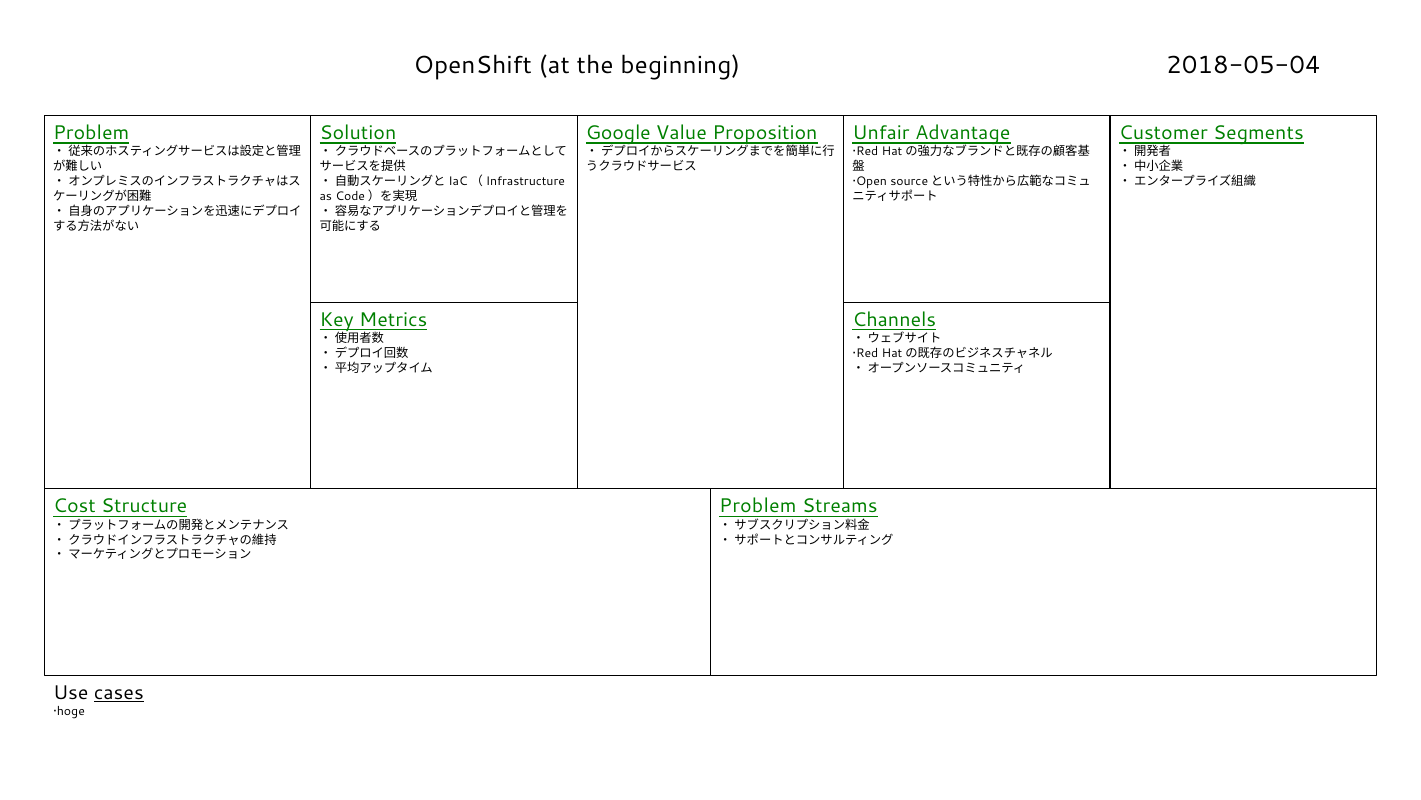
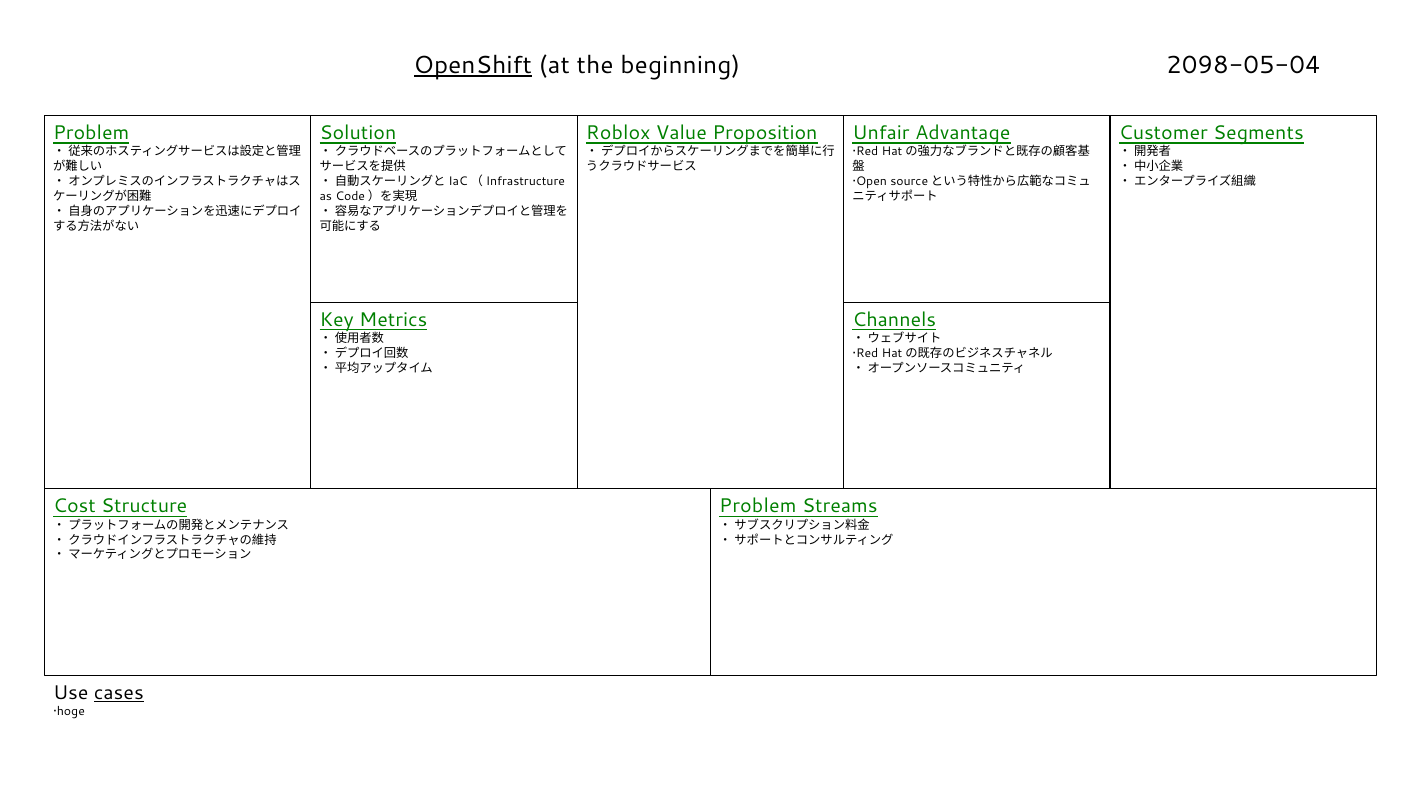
OpenShift underline: none -> present (473, 65)
2018-05-04: 2018-05-04 -> 2098-05-04 (1243, 65)
Google: Google -> Roblox (618, 133)
